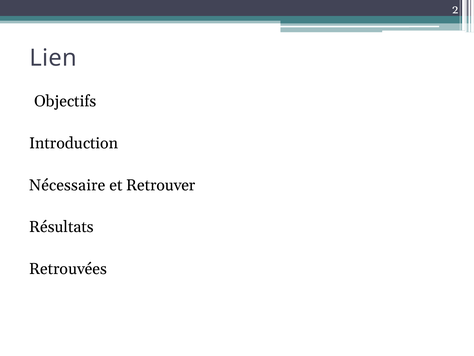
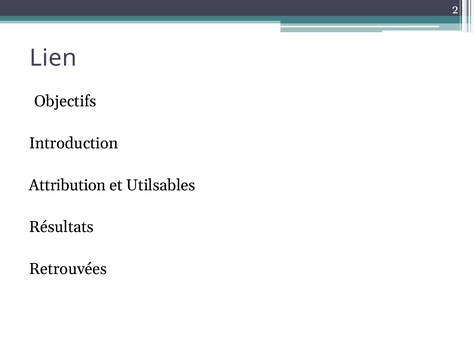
Nécessaire: Nécessaire -> Attribution (67, 185)
Retrouver: Retrouver -> Utilsables (161, 185)
